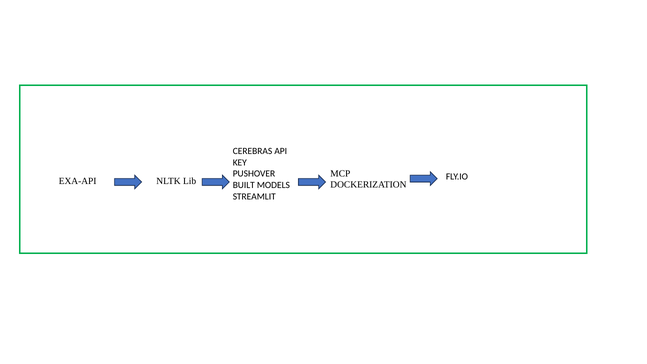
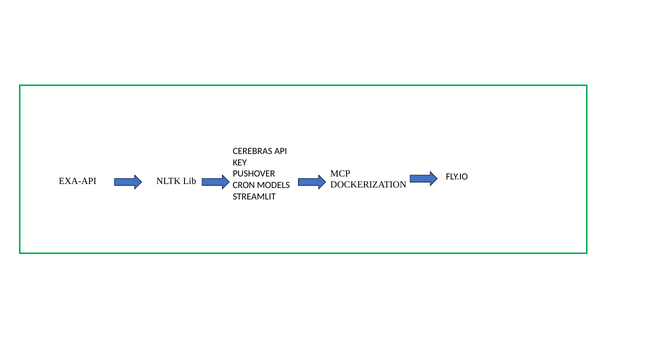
BUILT: BUILT -> CRON (244, 185)
